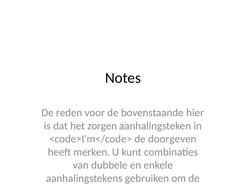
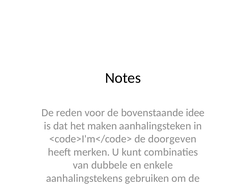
hier: hier -> idee (195, 113)
zorgen: zorgen -> maken (102, 126)
